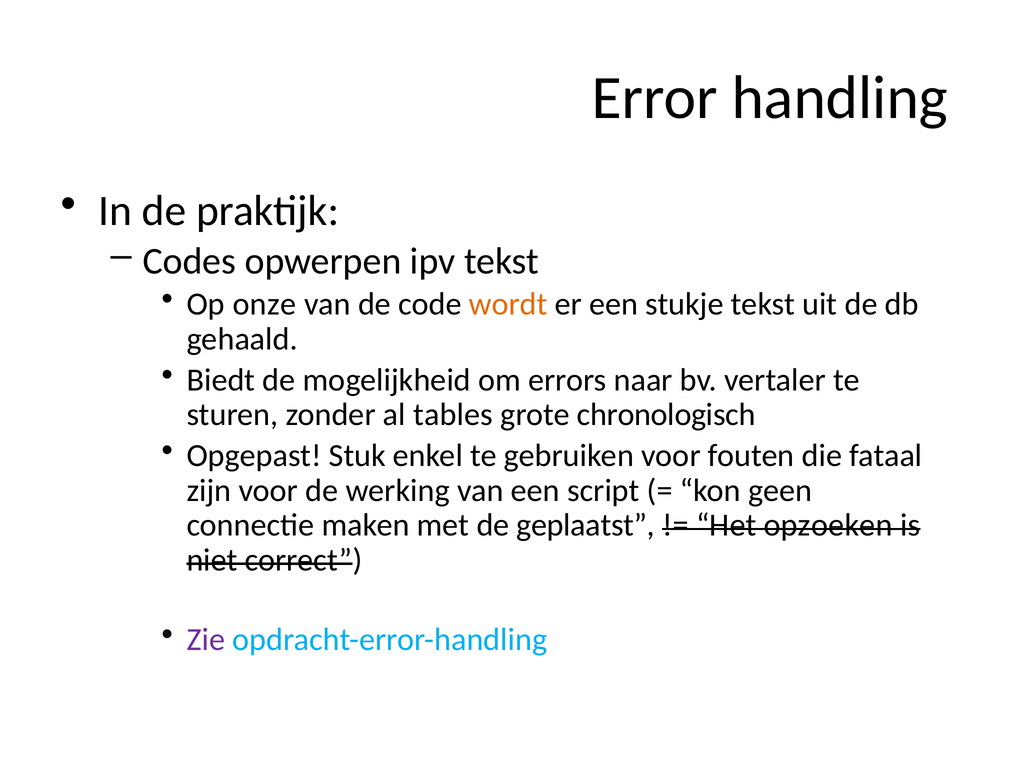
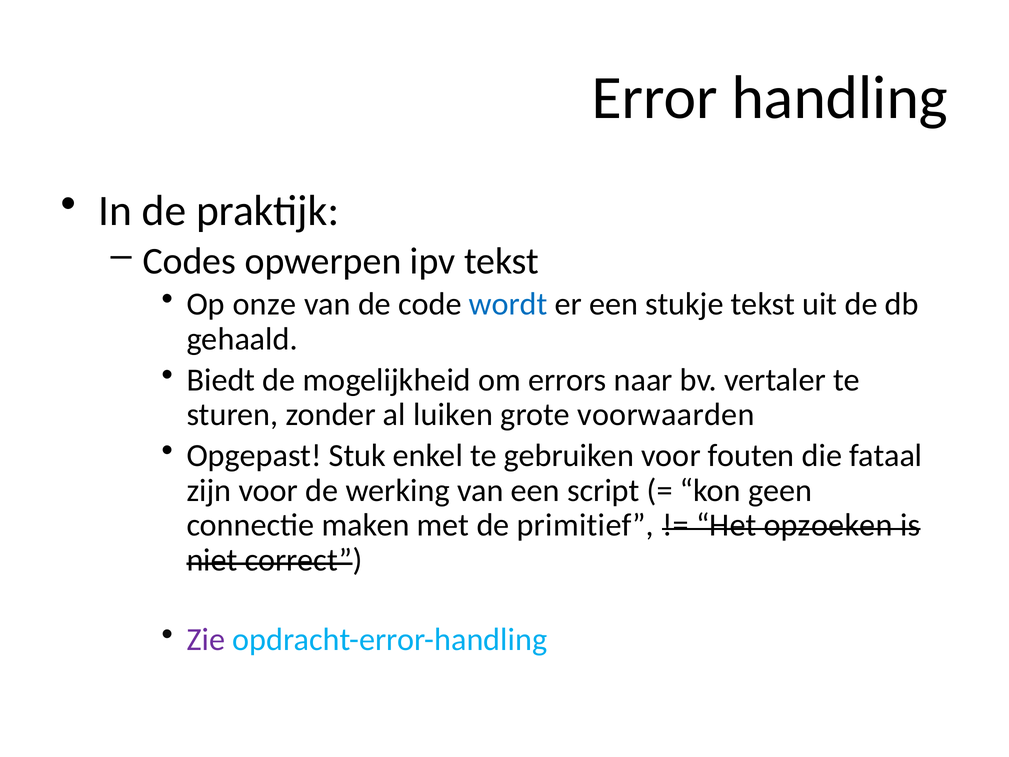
wordt colour: orange -> blue (508, 304)
tables: tables -> luiken (453, 415)
chronologisch: chronologisch -> voorwaarden (666, 415)
geplaatst: geplaatst -> primitief (585, 525)
